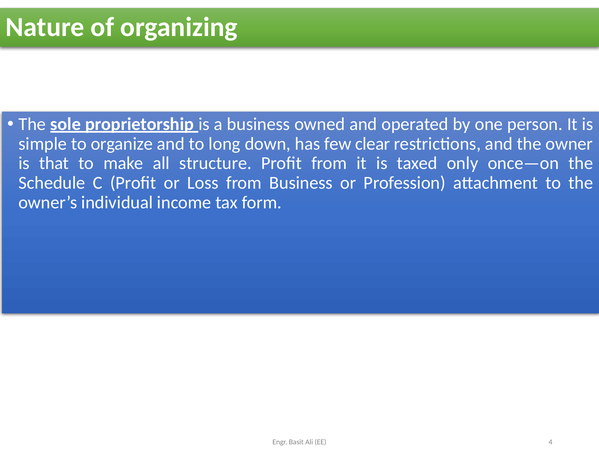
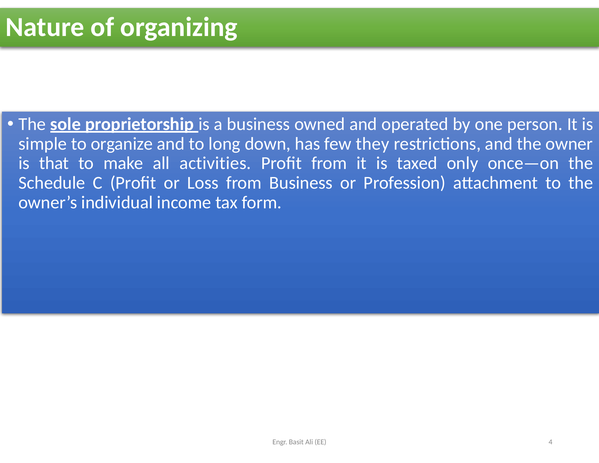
clear: clear -> they (373, 144)
structure: structure -> activities (215, 163)
